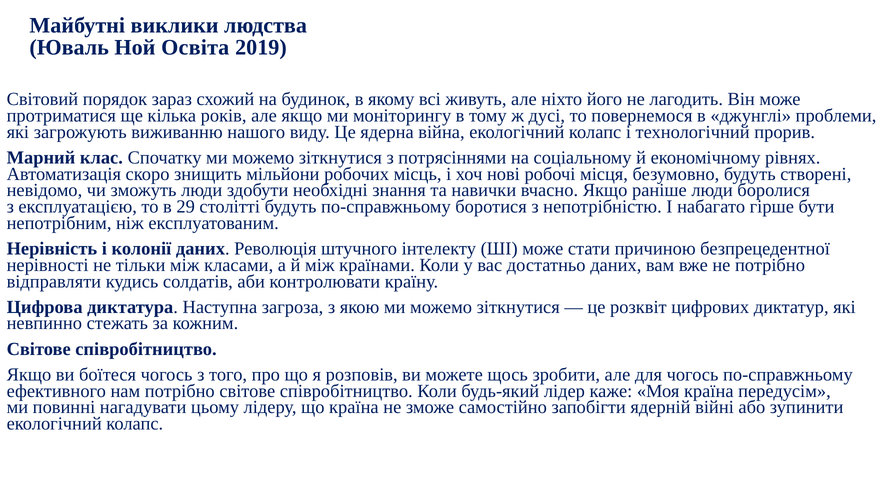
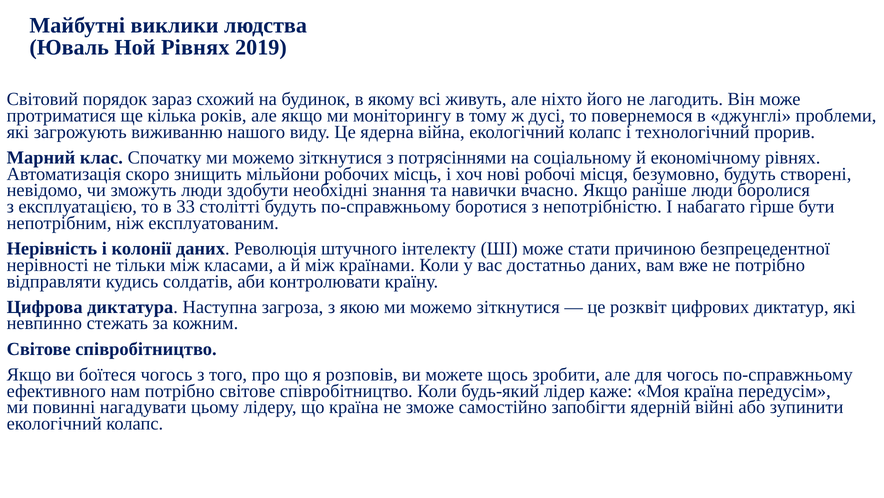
Ной Освіта: Освіта -> Рівнях (195, 47)
29: 29 -> 33 (186, 206)
